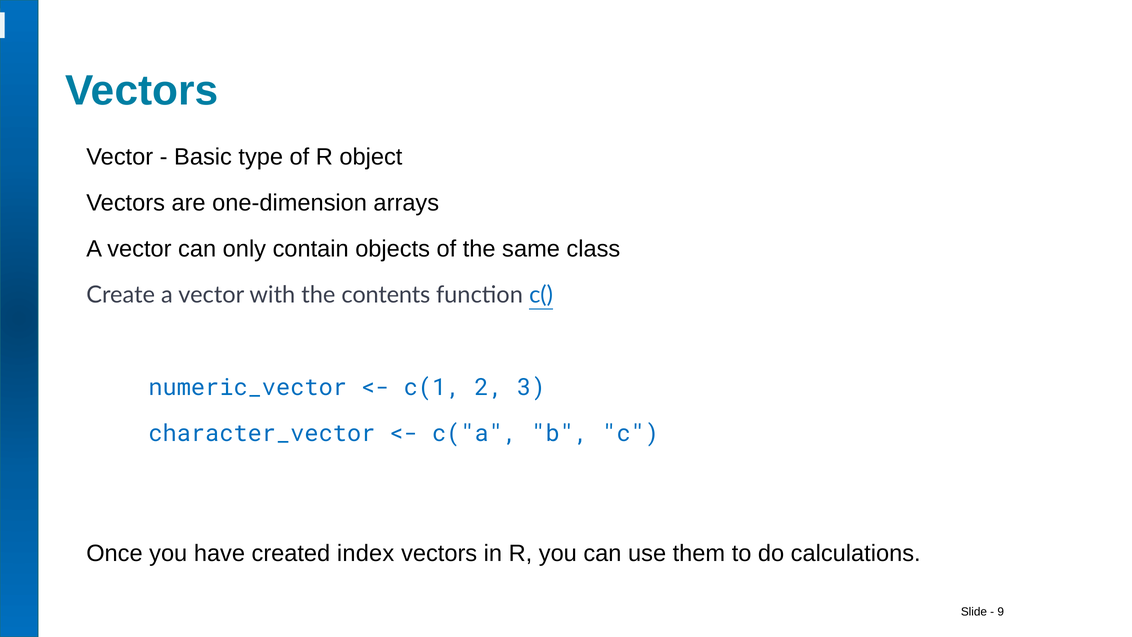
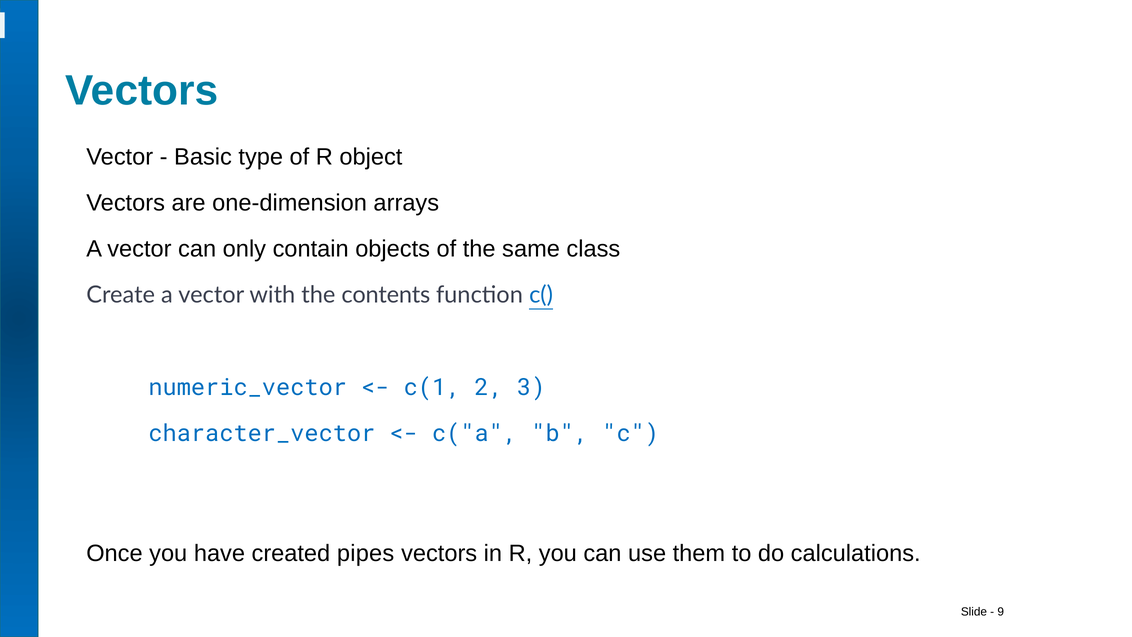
index: index -> pipes (366, 553)
